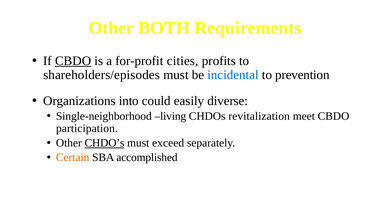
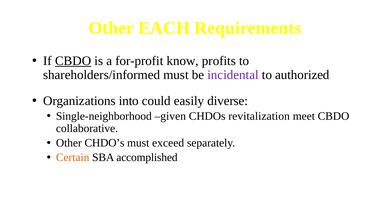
BOTH: BOTH -> EACH (164, 28)
cities: cities -> know (183, 61)
shareholders/episodes: shareholders/episodes -> shareholders/informed (102, 75)
incidental colour: blue -> purple (233, 75)
prevention: prevention -> authorized (302, 75)
living: living -> given (170, 116)
participation: participation -> collaborative (87, 129)
CHDO’s underline: present -> none (105, 143)
